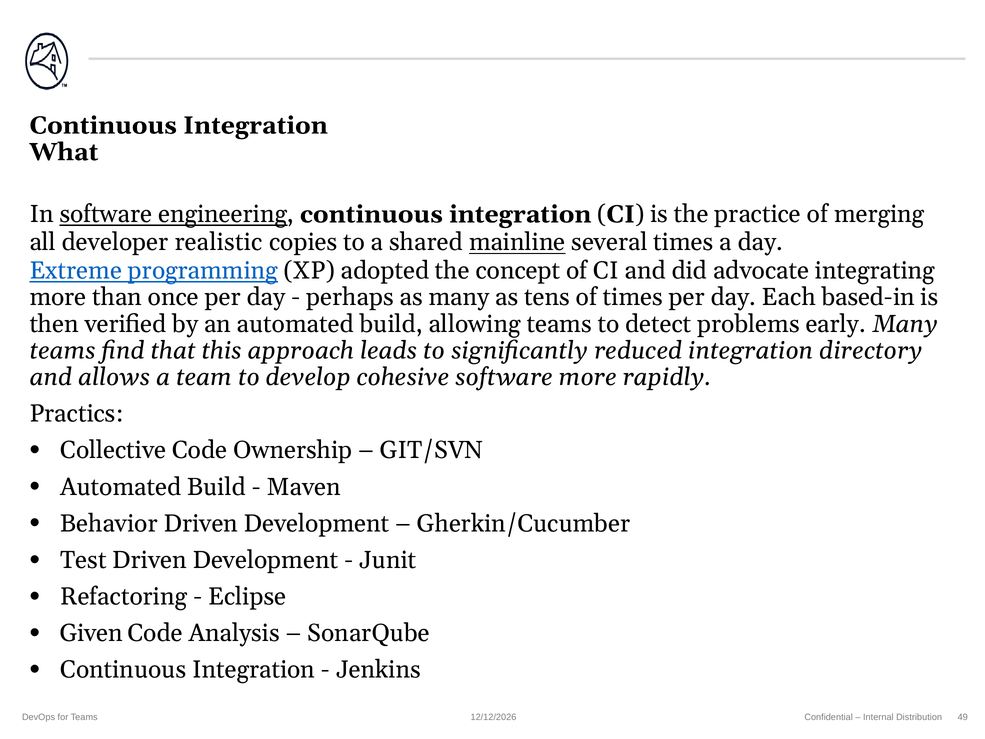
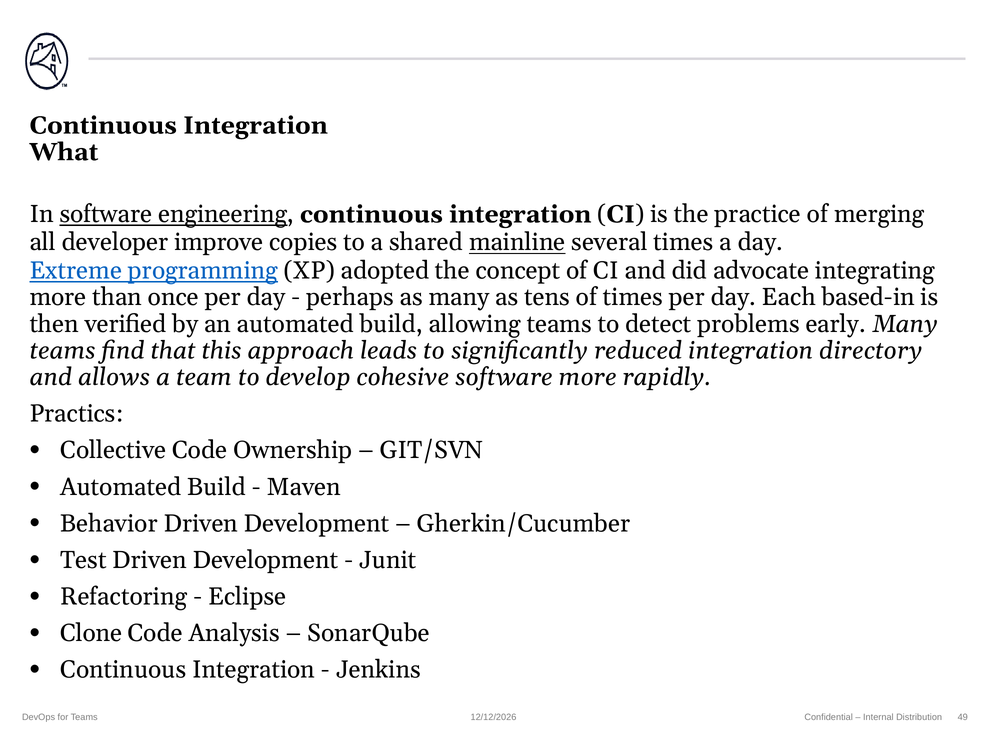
realistic: realistic -> improve (219, 242)
Given: Given -> Clone (91, 633)
